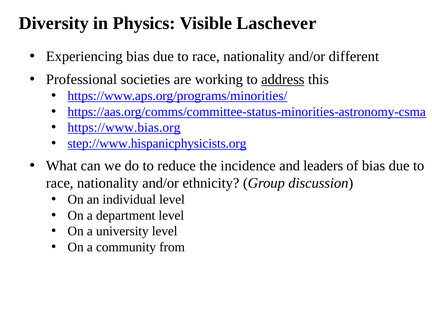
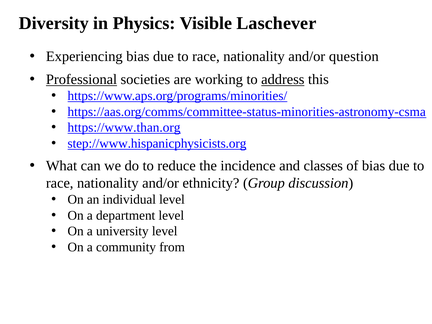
different: different -> question (354, 56)
Professional underline: none -> present (82, 79)
https://www.bias.org: https://www.bias.org -> https://www.than.org (124, 128)
leaders: leaders -> classes (323, 166)
